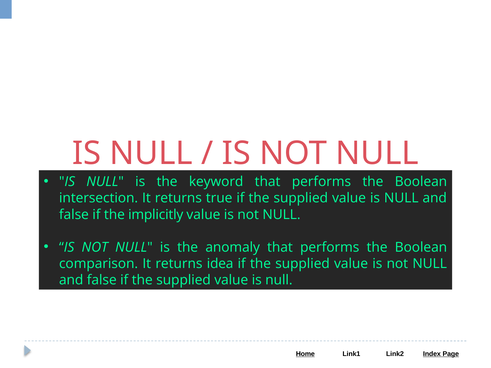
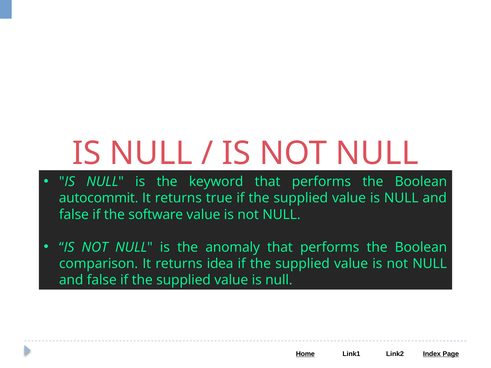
intersection: intersection -> autocommit (99, 198)
implicitly: implicitly -> software (156, 215)
